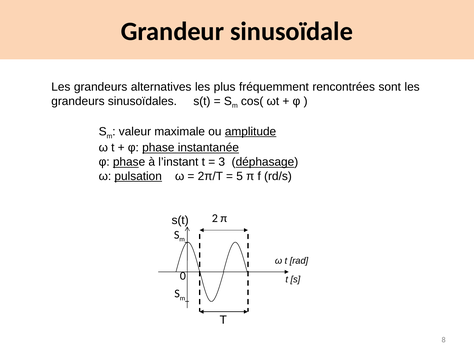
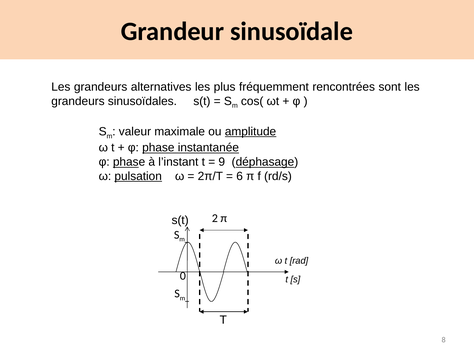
3: 3 -> 9 (222, 162)
5: 5 -> 6 (240, 176)
